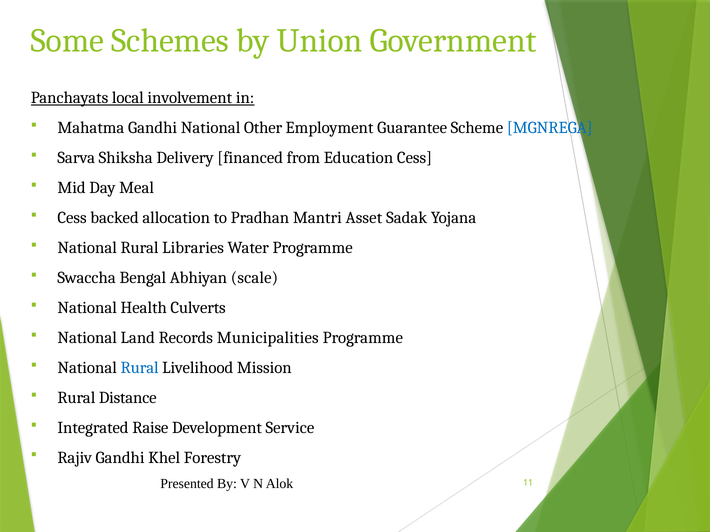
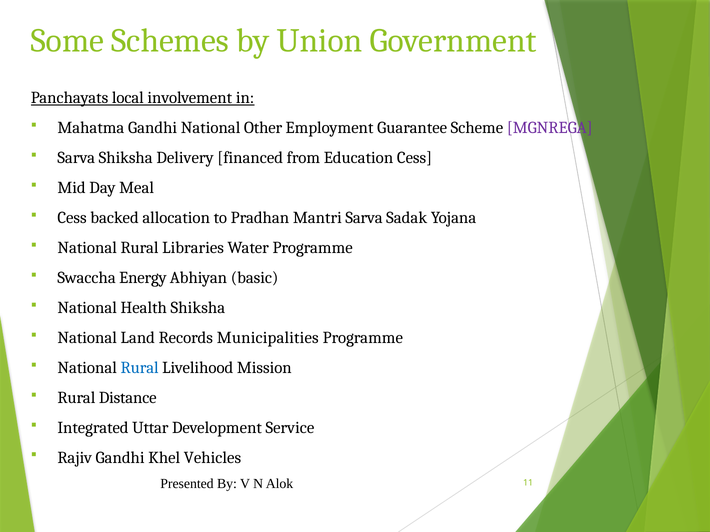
MGNREGA colour: blue -> purple (550, 128)
Mantri Asset: Asset -> Sarva (364, 218)
Bengal: Bengal -> Energy (143, 278)
scale: scale -> basic (255, 278)
Health Culverts: Culverts -> Shiksha (198, 308)
Raise: Raise -> Uttar (150, 428)
Forestry: Forestry -> Vehicles (212, 458)
